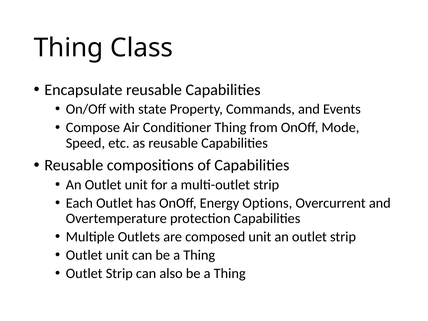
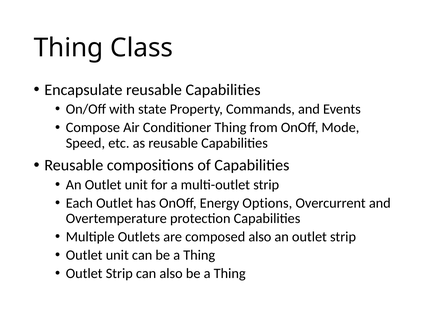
composed unit: unit -> also (260, 237)
